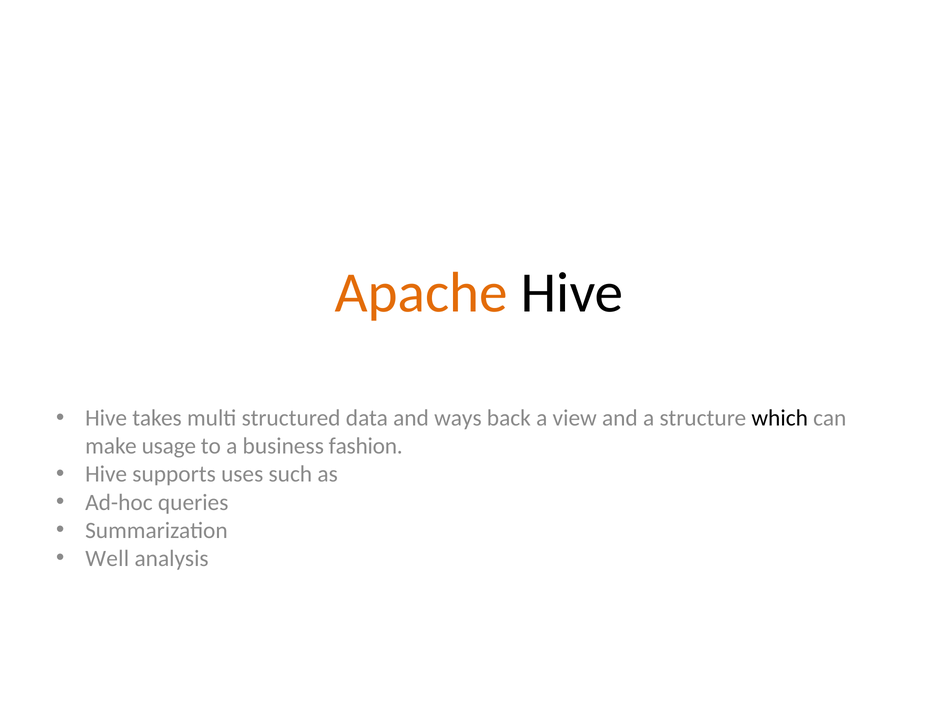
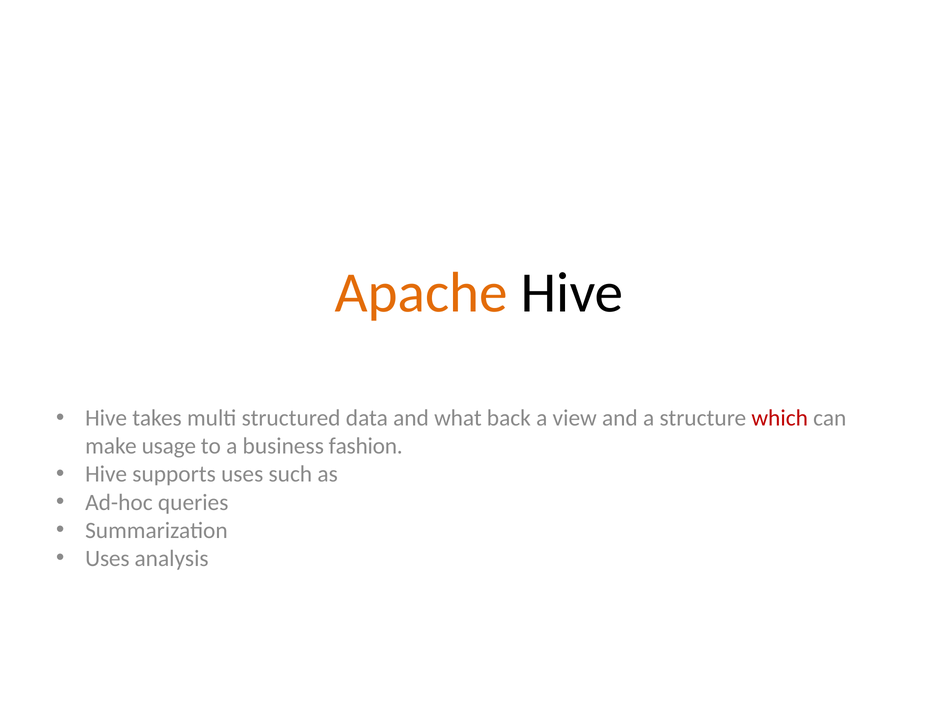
ways: ways -> what (458, 418)
which colour: black -> red (780, 418)
Well: Well -> Uses (107, 558)
